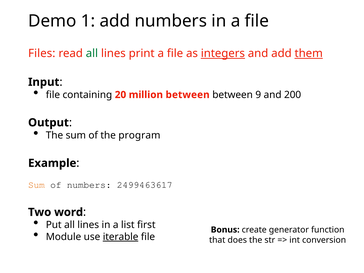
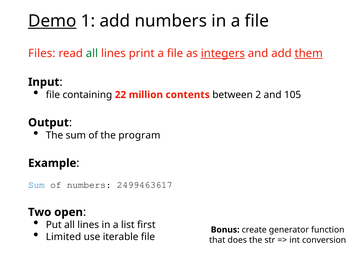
Demo underline: none -> present (52, 21)
20: 20 -> 22 (120, 95)
million between: between -> contents (188, 95)
9: 9 -> 2 (258, 95)
200: 200 -> 105 (293, 95)
Sum colour: orange -> blue (36, 185)
word: word -> open (69, 212)
Module: Module -> Limited (63, 237)
iterable underline: present -> none (121, 237)
